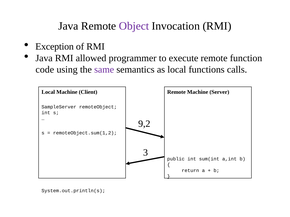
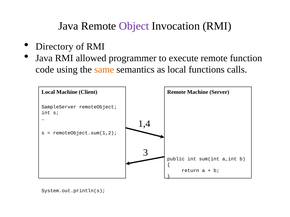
Exception: Exception -> Directory (54, 47)
same colour: purple -> orange (104, 70)
9,2: 9,2 -> 1,4 (144, 124)
